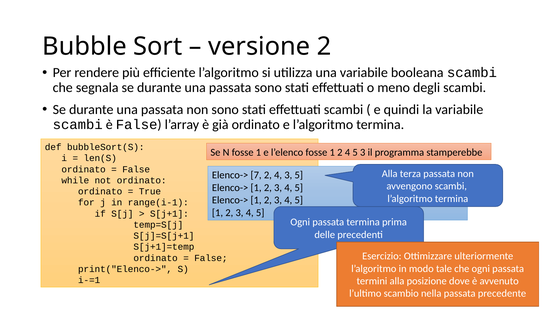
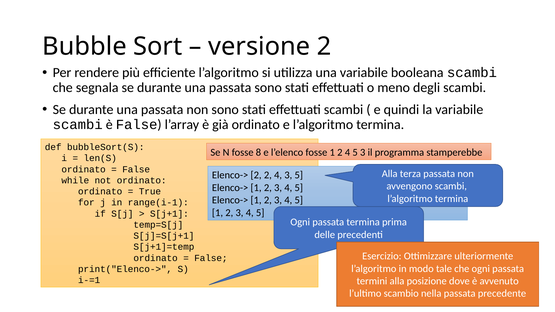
N fosse 1: 1 -> 8 (258, 152)
Elenco-> 7: 7 -> 2 (256, 175)
